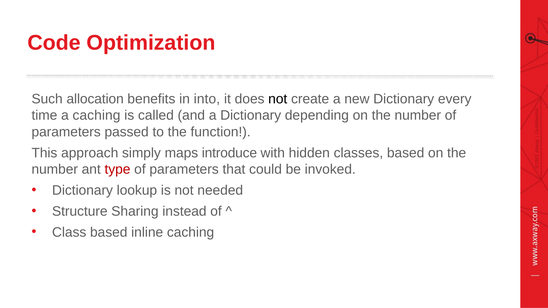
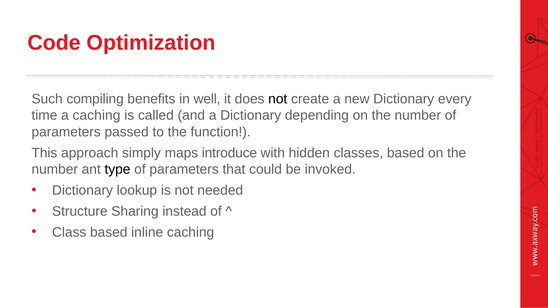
allocation: allocation -> compiling (95, 99)
into: into -> well (207, 99)
type colour: red -> black (118, 169)
